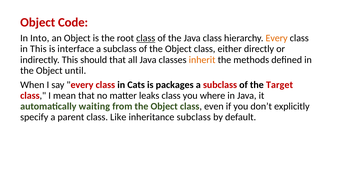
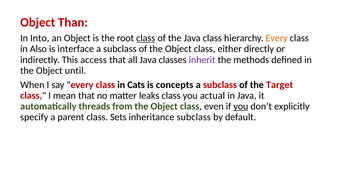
Code: Code -> Than (73, 22)
in This: This -> Also (38, 49)
should: should -> access (94, 60)
inherit colour: orange -> purple (202, 60)
packages: packages -> concepts (175, 85)
where: where -> actual (212, 95)
waiting: waiting -> threads (94, 106)
you underline: none -> present (241, 106)
Like: Like -> Sets (118, 117)
